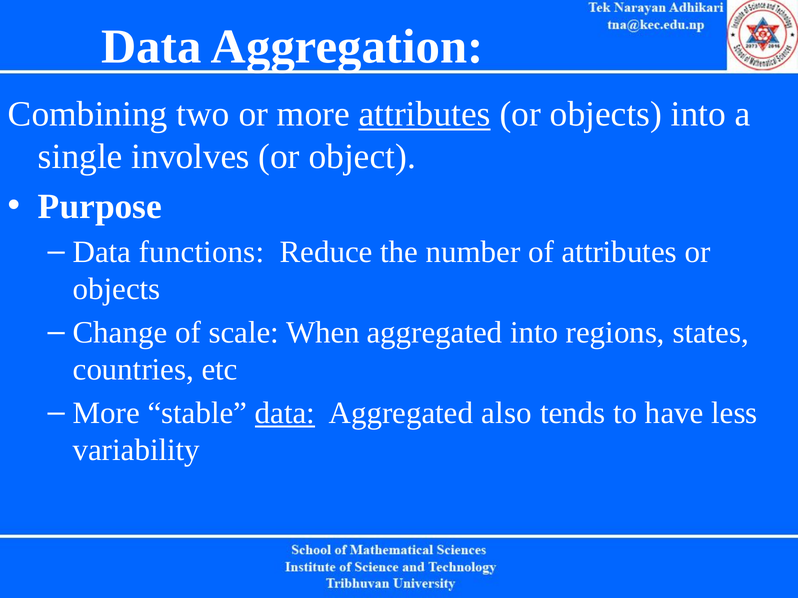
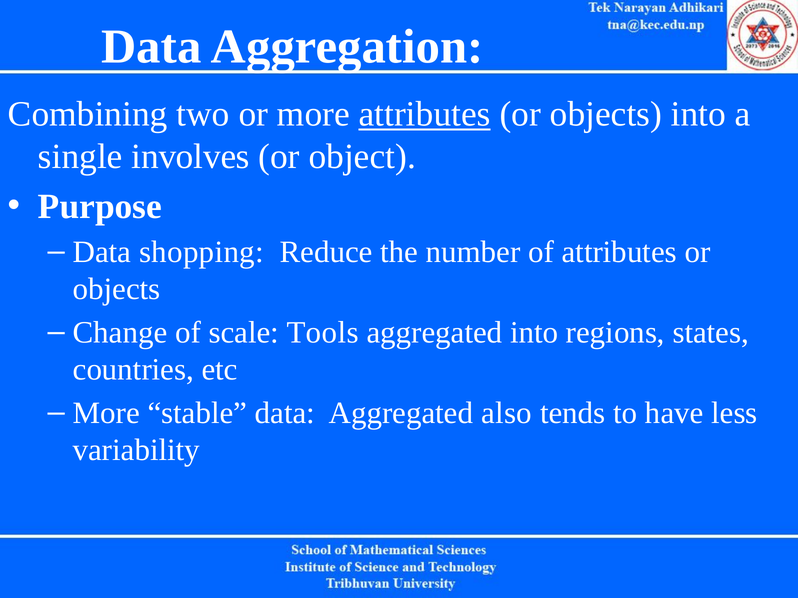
functions: functions -> shopping (201, 252)
When: When -> Tools (323, 333)
data underline: present -> none (285, 413)
